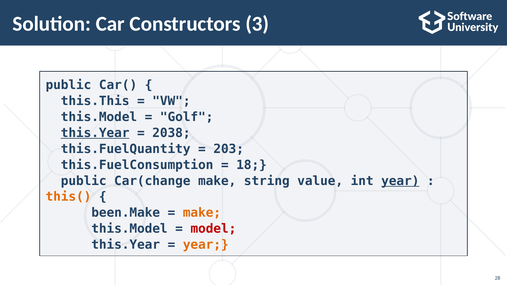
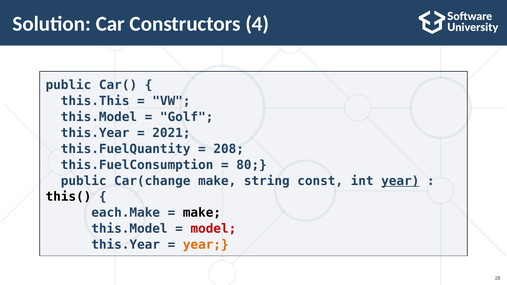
3: 3 -> 4 (257, 24)
this.Year underline: present -> none (95, 133)
2038: 2038 -> 2021 (171, 133)
203: 203 -> 208 (229, 149)
18: 18 -> 80 (252, 165)
value: value -> const (320, 181)
this( colour: orange -> black (68, 197)
been.Make: been.Make -> each.Make (126, 213)
make colour: orange -> black (202, 213)
